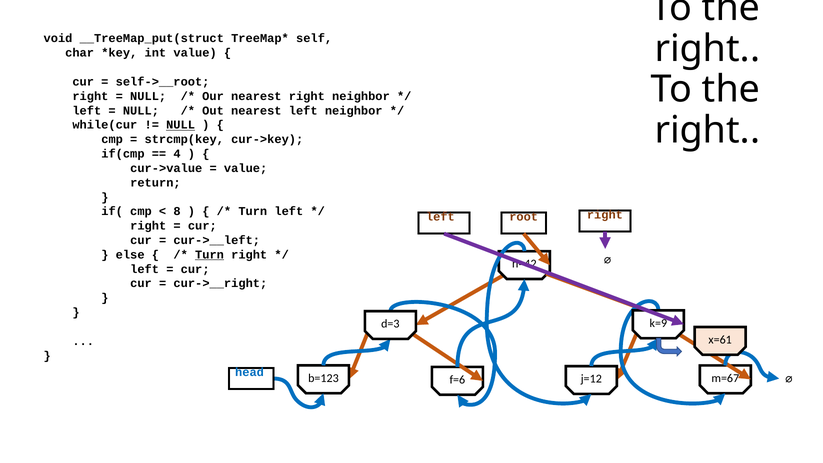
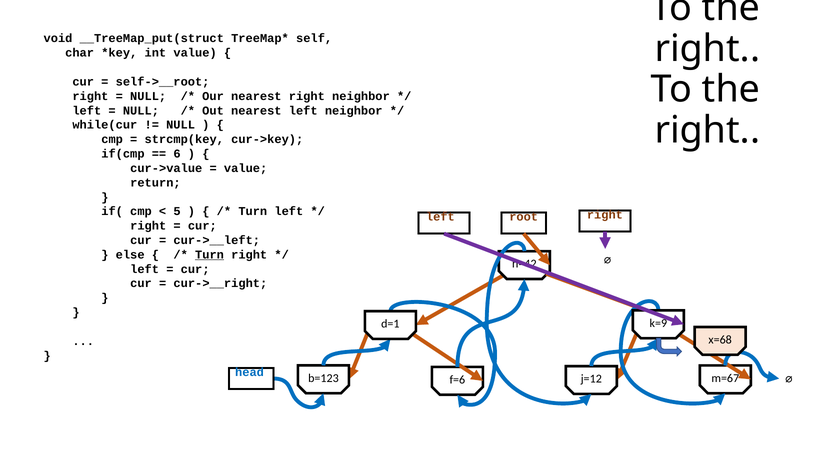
NULL underline: present -> none (181, 125)
4: 4 -> 6 (177, 154)
8: 8 -> 5 (177, 211)
d=3: d=3 -> d=1 (390, 324)
x=61: x=61 -> x=68 (720, 340)
